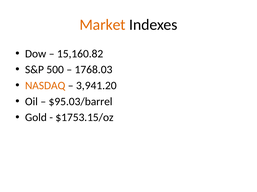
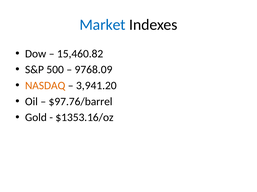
Market colour: orange -> blue (103, 25)
15,160.82: 15,160.82 -> 15,460.82 (80, 54)
1768.03: 1768.03 -> 9768.09 (94, 70)
$95.03/barrel: $95.03/barrel -> $97.76/barrel (81, 102)
$1753.15/oz: $1753.15/oz -> $1353.16/oz (85, 118)
